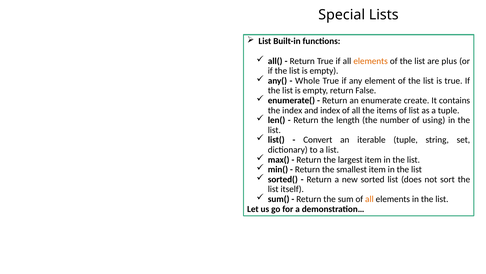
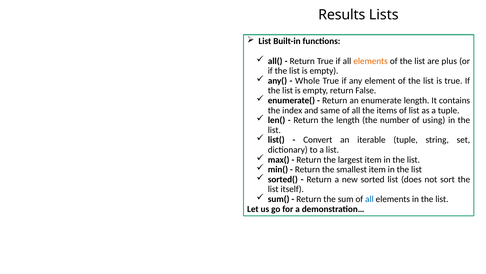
Special: Special -> Results (342, 15)
enumerate create: create -> length (417, 100)
and index: index -> same (330, 110)
all colour: orange -> blue (369, 199)
